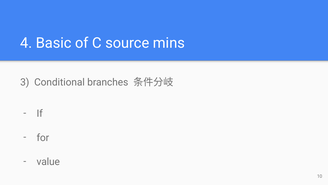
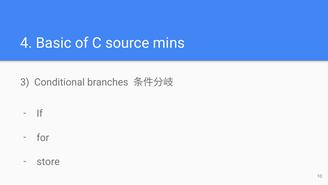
value: value -> store (48, 161)
